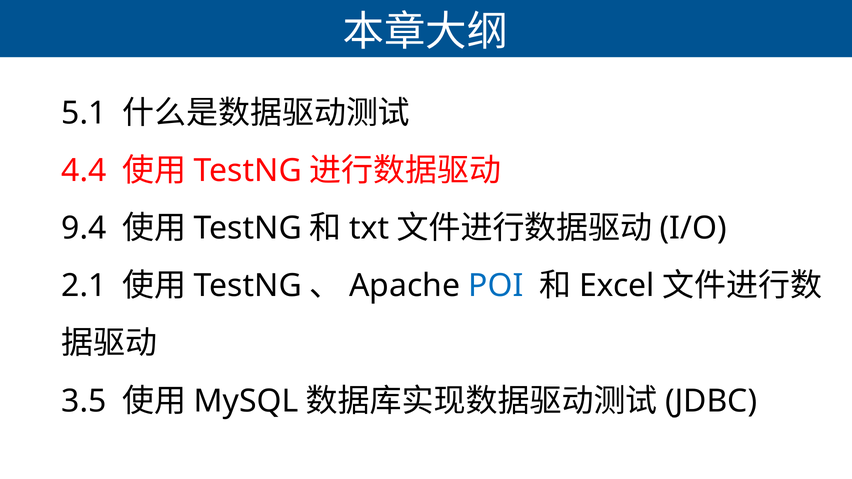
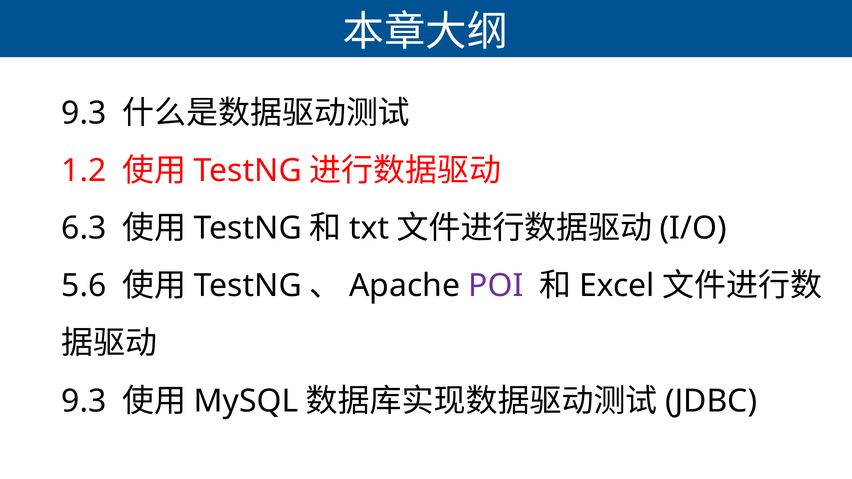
5.1: 5.1 -> 9.3 (84, 113)
4.4: 4.4 -> 1.2 (84, 171)
9.4: 9.4 -> 6.3 (84, 229)
2.1: 2.1 -> 5.6 (84, 286)
POI colour: blue -> purple (496, 286)
3.5: 3.5 -> 9.3 (84, 401)
